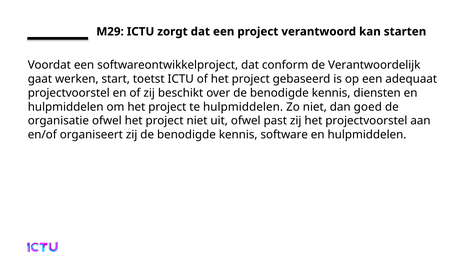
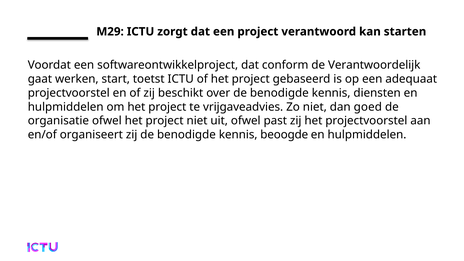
te hulpmiddelen: hulpmiddelen -> vrijgaveadvies (243, 107)
software: software -> beoogde (284, 135)
